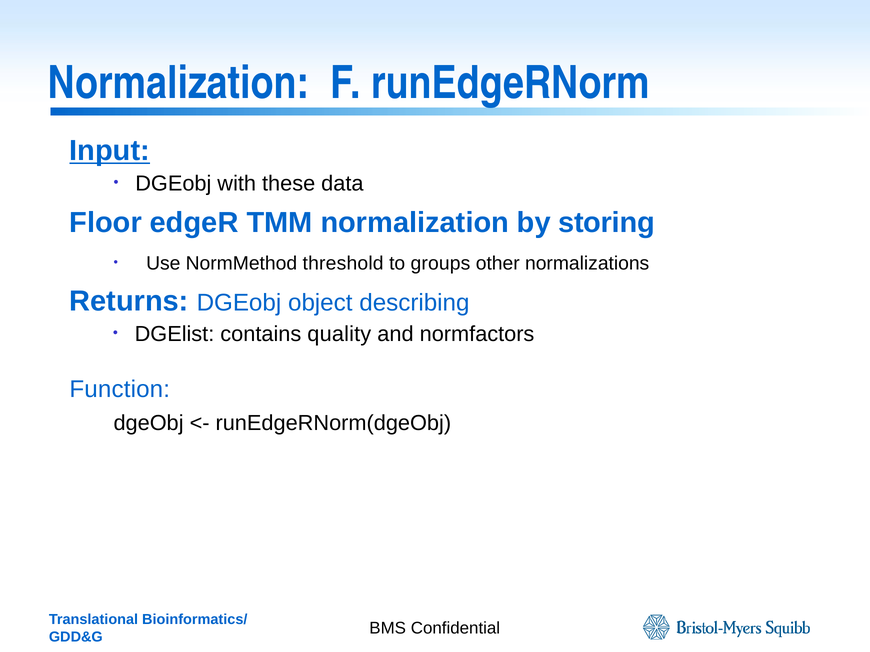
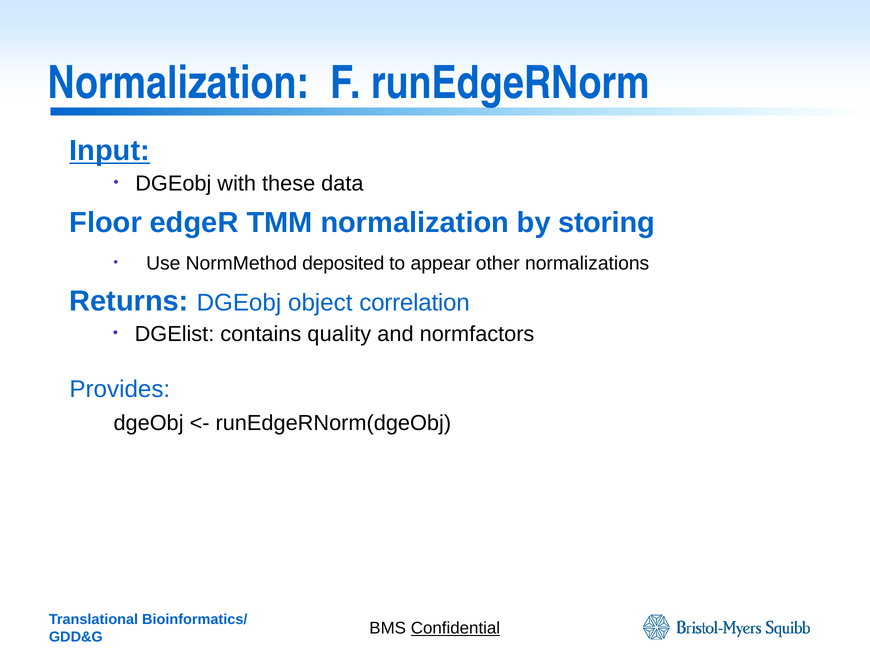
threshold: threshold -> deposited (343, 264)
groups: groups -> appear (441, 264)
describing: describing -> correlation (415, 303)
Function: Function -> Provides (120, 390)
Confidential underline: none -> present (455, 629)
